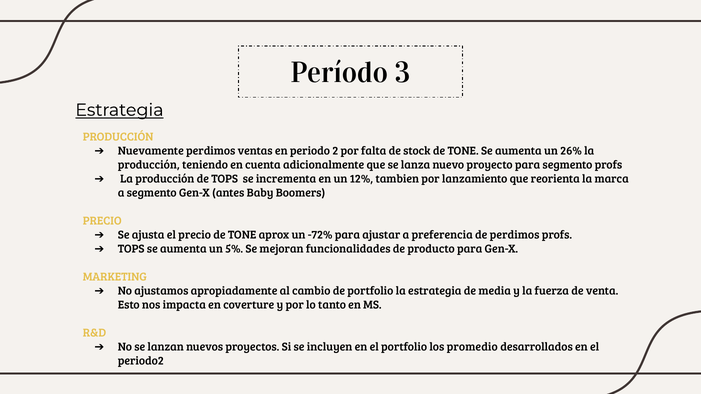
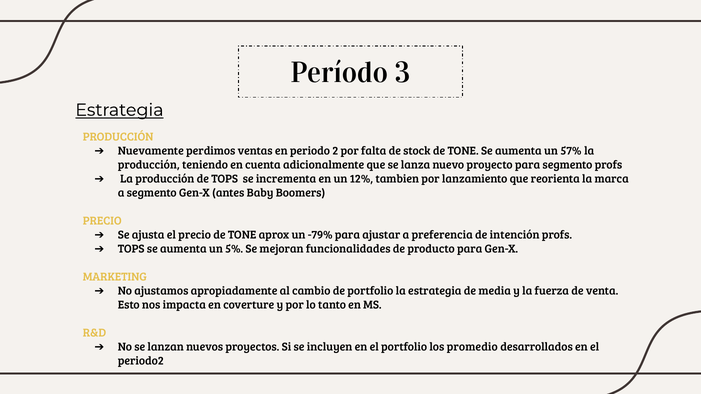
26%: 26% -> 57% (571, 151)
-72%: -72% -> -79% (320, 235)
de perdimos: perdimos -> intención (515, 235)
